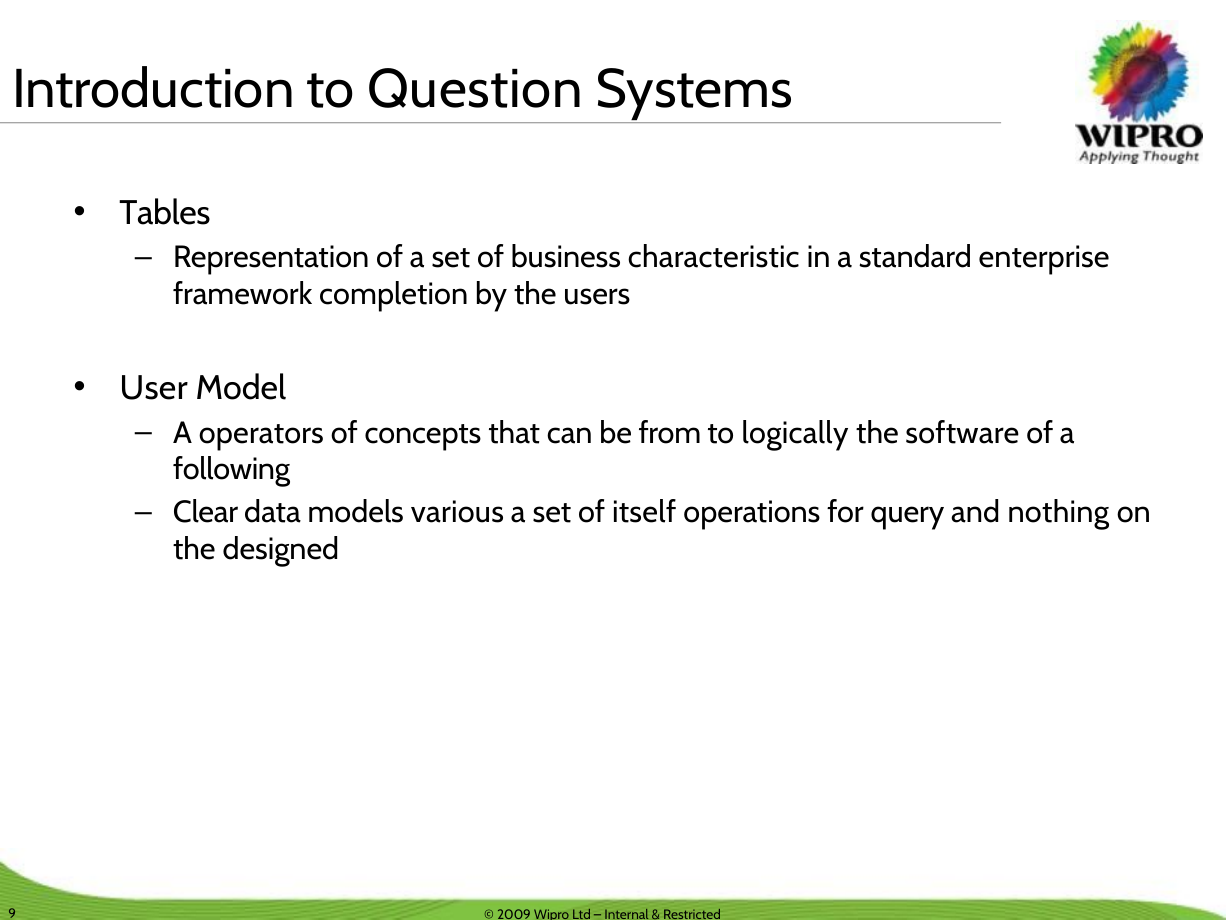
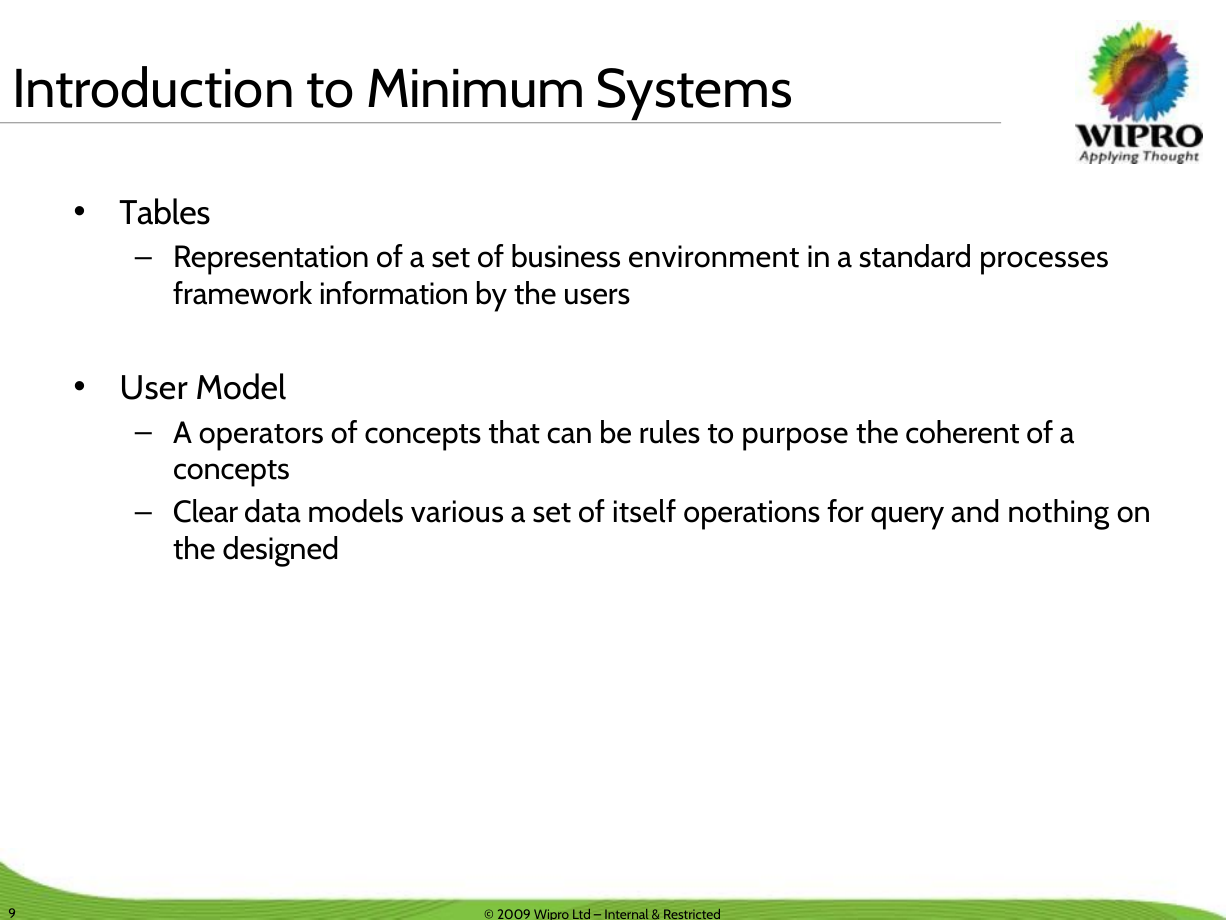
Question: Question -> Minimum (476, 90)
characteristic: characteristic -> environment (714, 258)
enterprise: enterprise -> processes (1044, 258)
completion: completion -> information (394, 294)
from: from -> rules (670, 433)
logically: logically -> purpose (795, 433)
software: software -> coherent (963, 433)
following: following -> concepts (231, 469)
